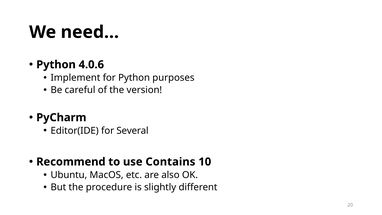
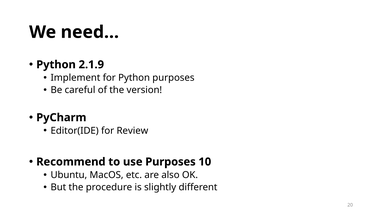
4.0.6: 4.0.6 -> 2.1.9 (91, 65)
Several: Several -> Review (132, 131)
use Contains: Contains -> Purposes (171, 162)
